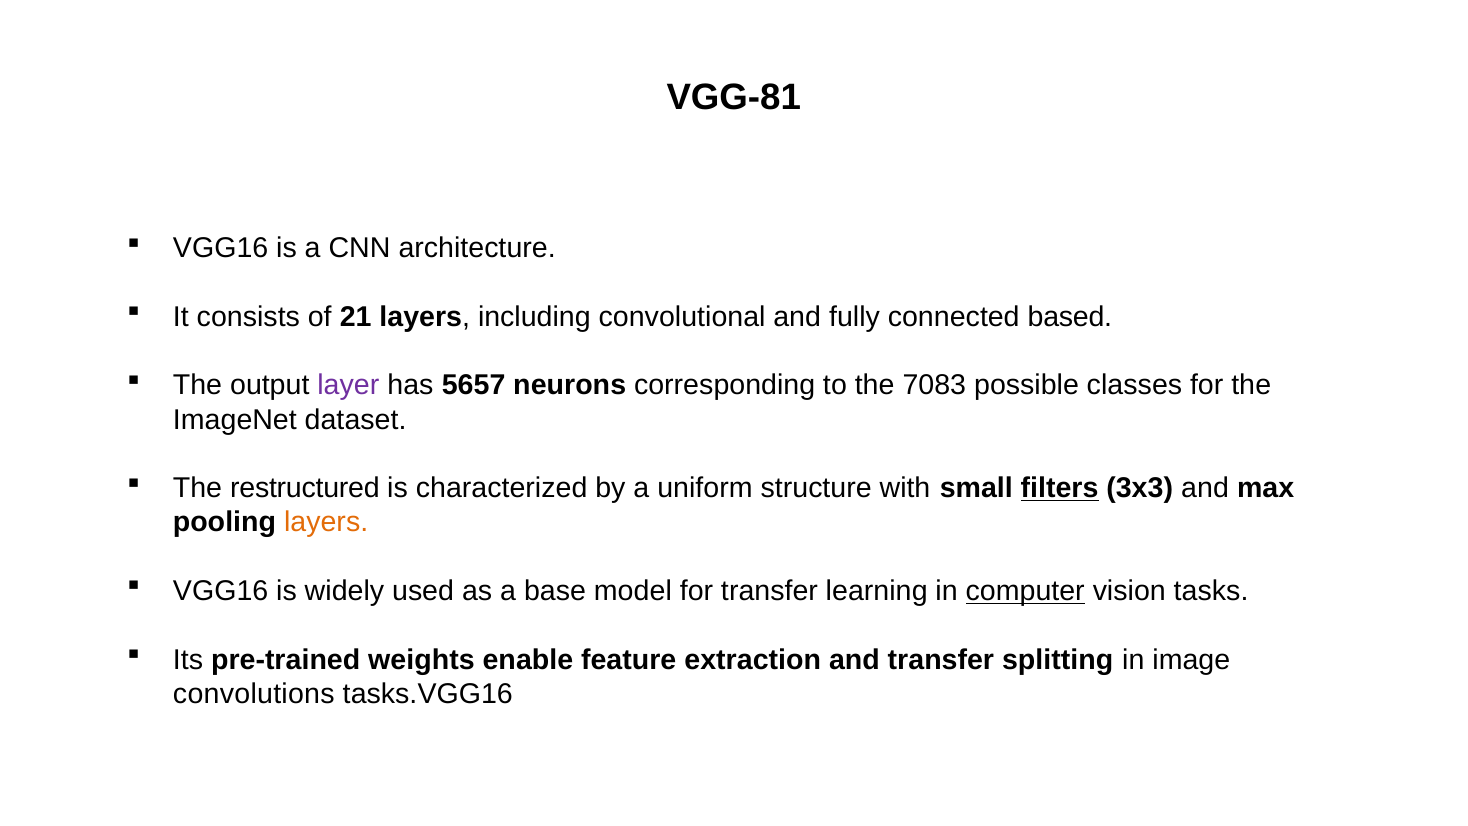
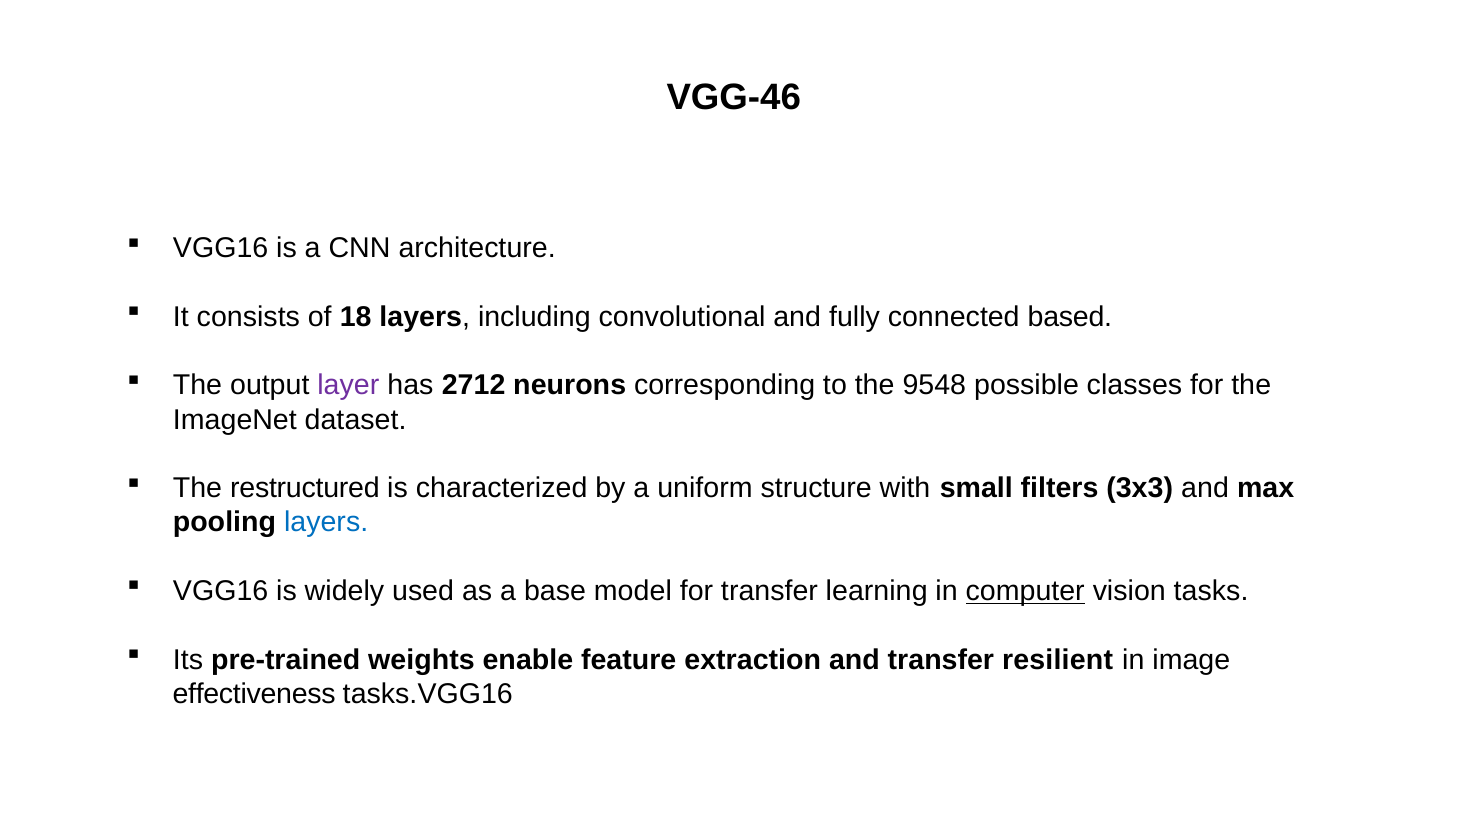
VGG-81: VGG-81 -> VGG-46 (734, 98)
21: 21 -> 18 (356, 317)
5657: 5657 -> 2712 (474, 385)
7083: 7083 -> 9548 (934, 385)
filters underline: present -> none (1060, 488)
layers colour: orange -> blue (326, 522)
splitting: splitting -> resilient (1058, 660)
convolutions: convolutions -> effectiveness (254, 694)
